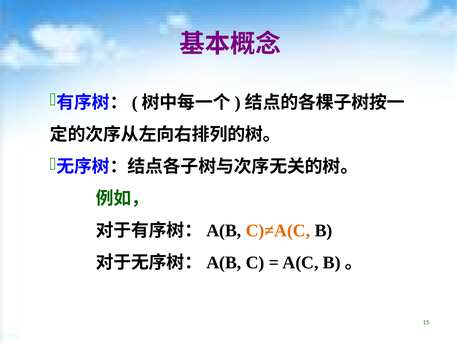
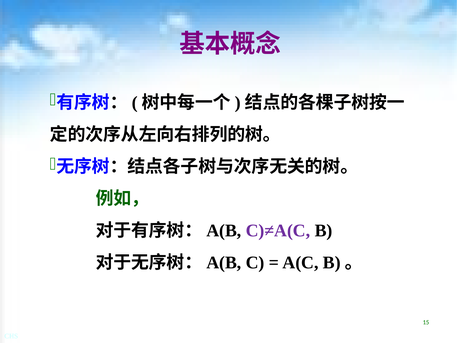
C)≠A(C colour: orange -> purple (278, 231)
